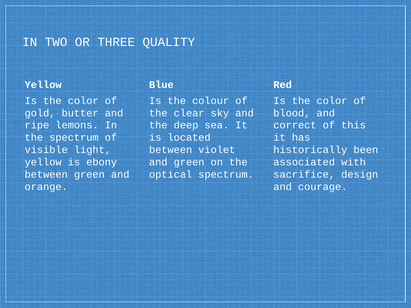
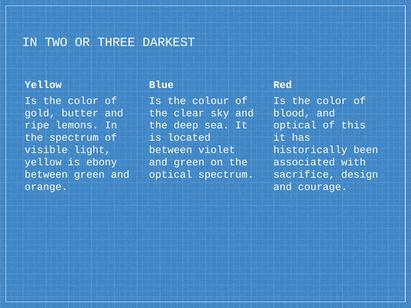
QUALITY: QUALITY -> DARKEST (169, 42)
correct: correct -> optical (295, 125)
